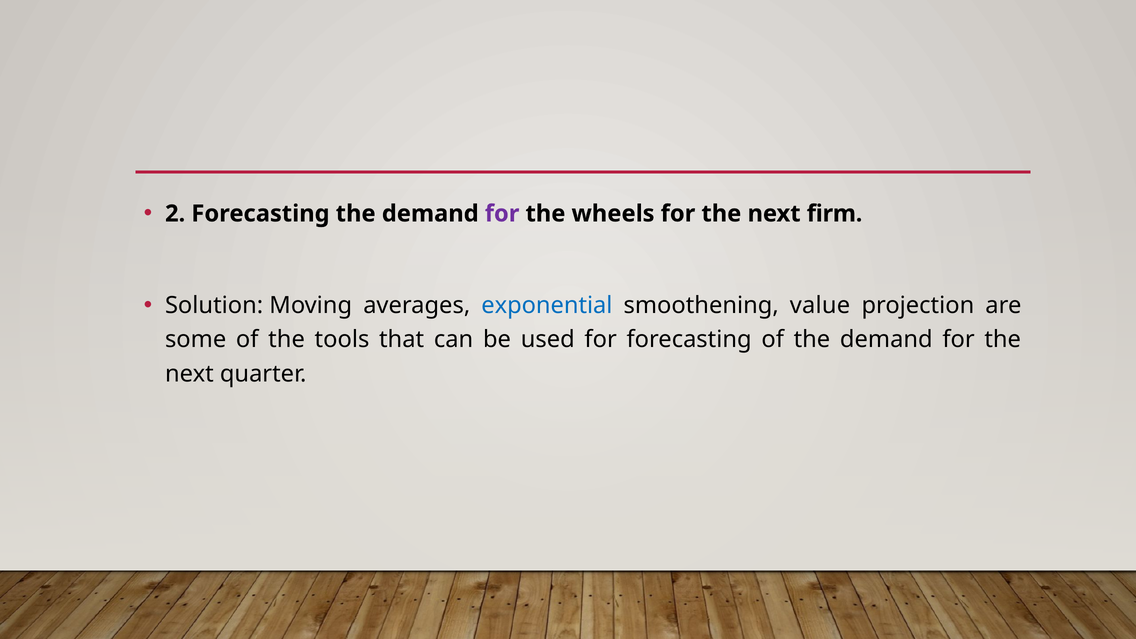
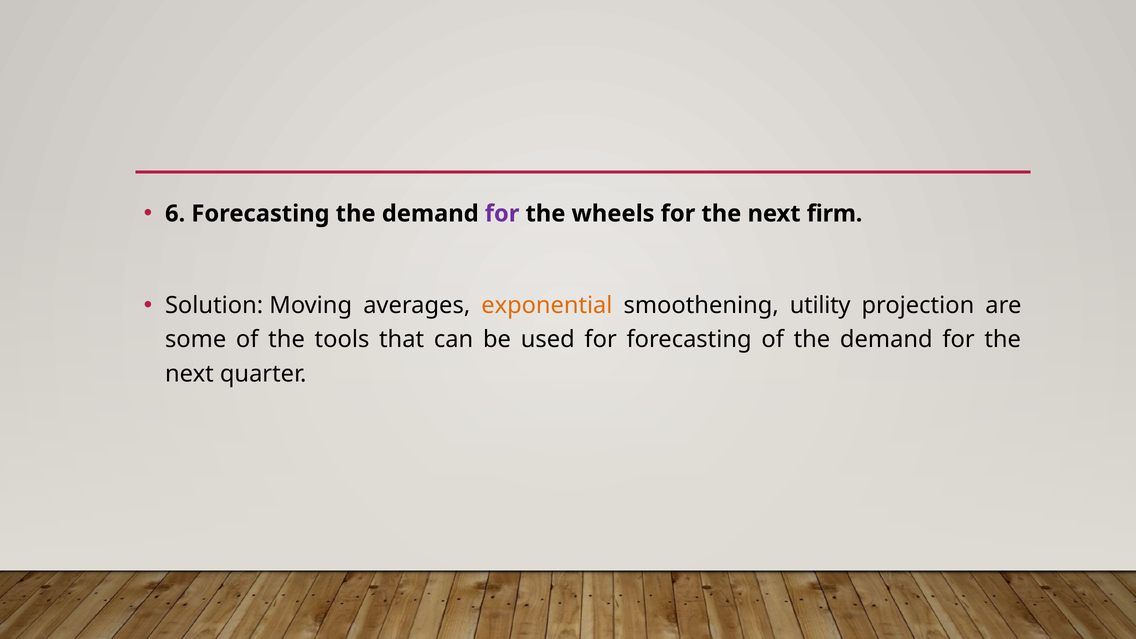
2: 2 -> 6 (175, 214)
exponential colour: blue -> orange (547, 306)
value: value -> utility (820, 306)
